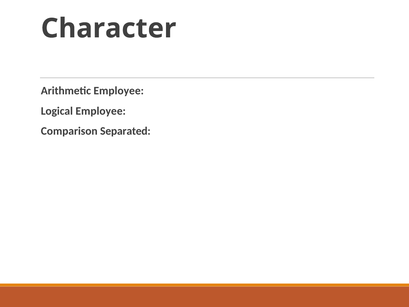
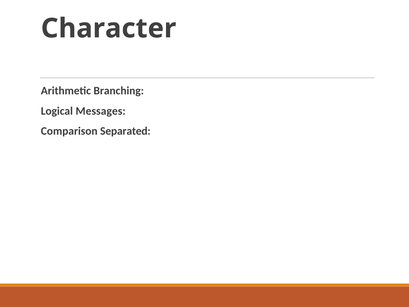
Arithmetic Employee: Employee -> Branching (119, 91)
Logical Employee: Employee -> Messages (101, 111)
